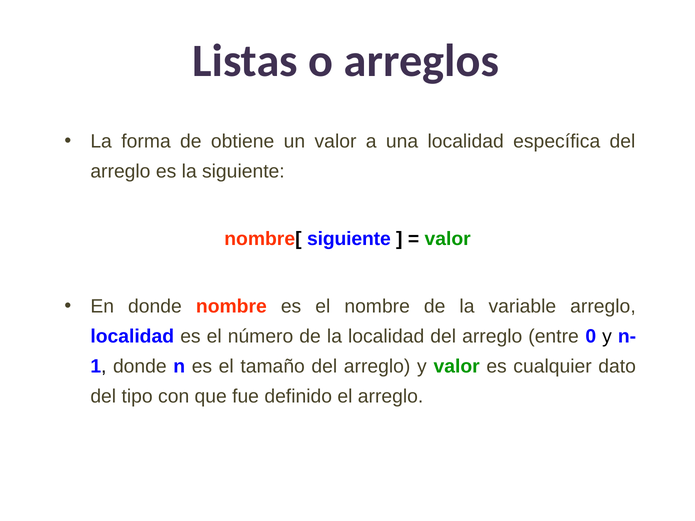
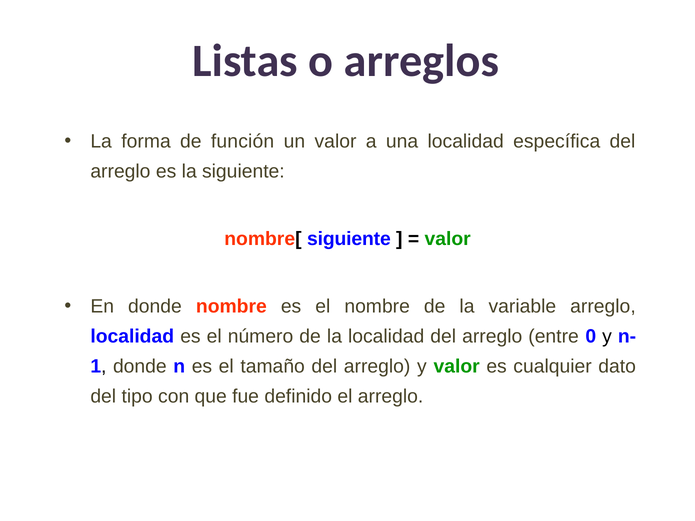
obtiene: obtiene -> función (243, 141)
